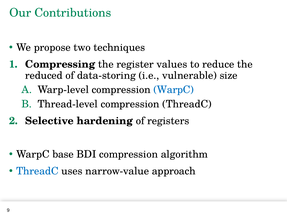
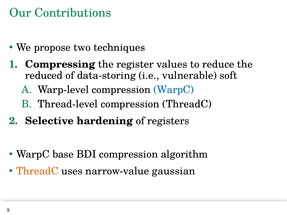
size: size -> soft (228, 75)
ThreadC colour: blue -> orange (37, 171)
approach: approach -> gaussian (174, 171)
